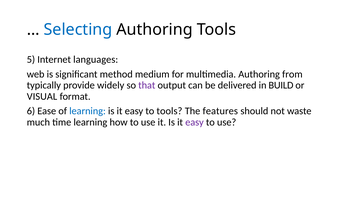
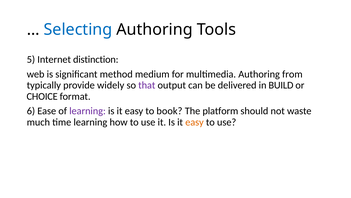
languages: languages -> distinction (96, 59)
VISUAL: VISUAL -> CHOICE (42, 96)
learning colour: blue -> purple (87, 111)
to tools: tools -> book (169, 111)
features: features -> platform (220, 111)
easy colour: purple -> orange (195, 122)
